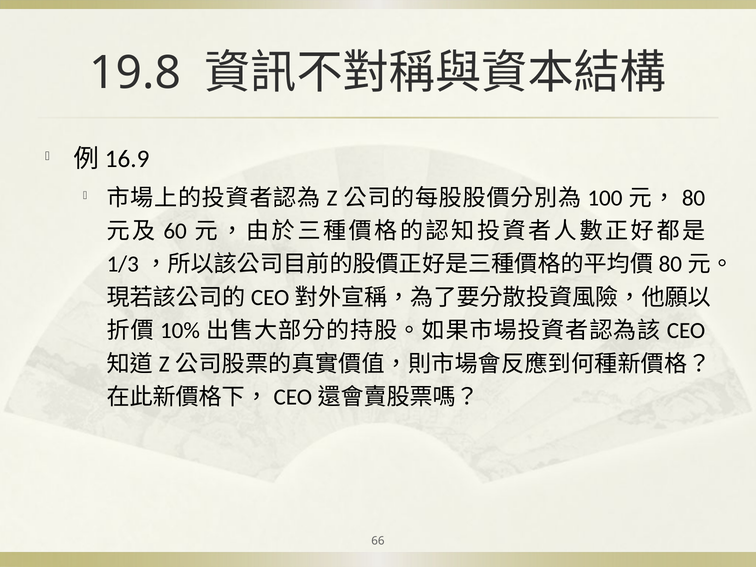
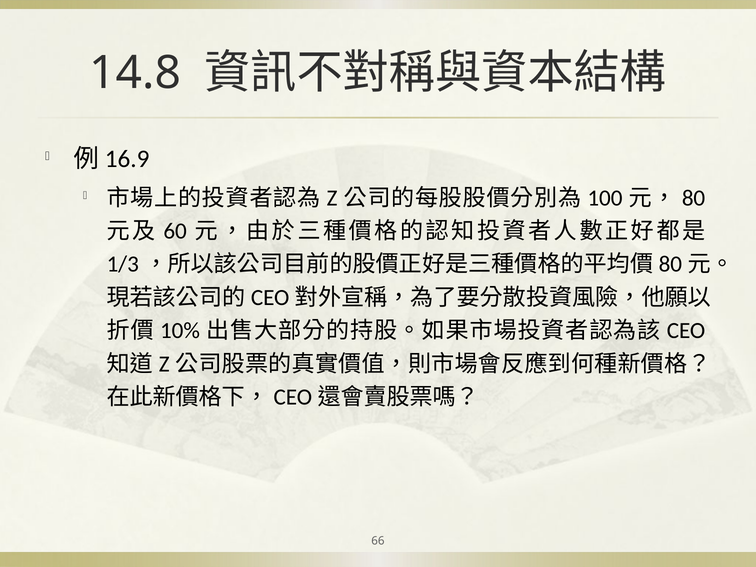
19.8: 19.8 -> 14.8 (135, 73)
